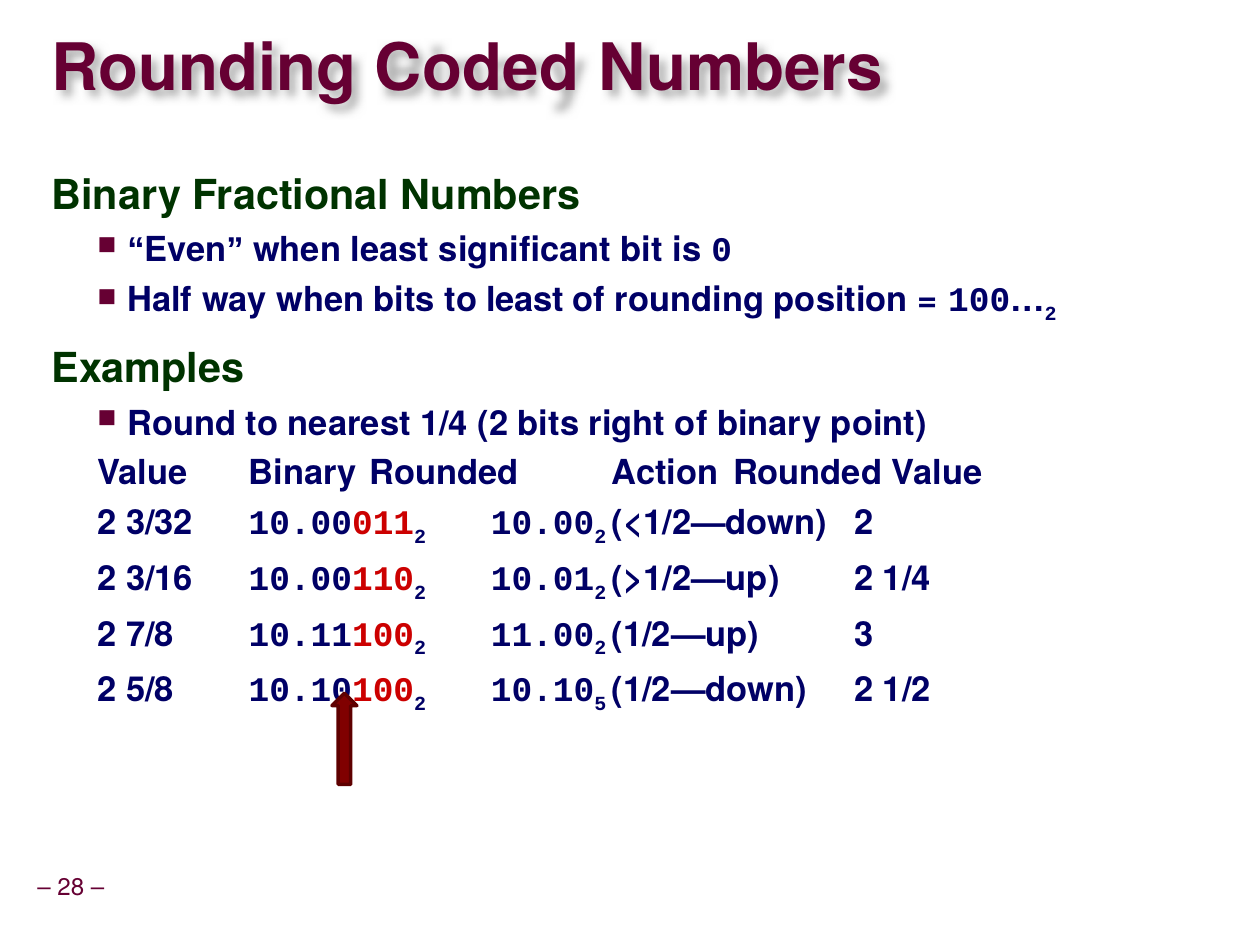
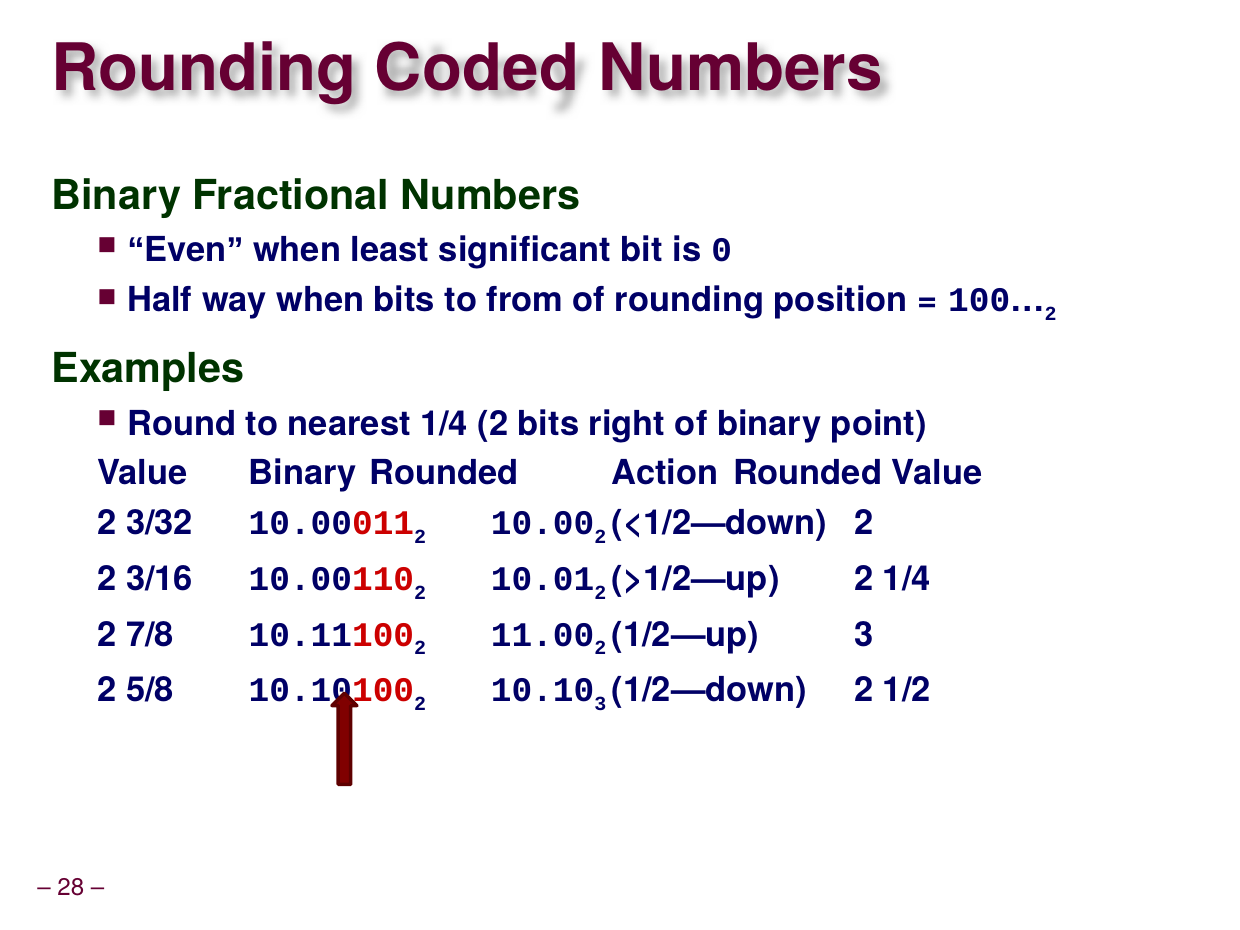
to least: least -> from (525, 300)
5: 5 -> 3 (600, 704)
